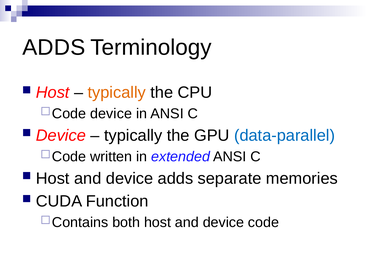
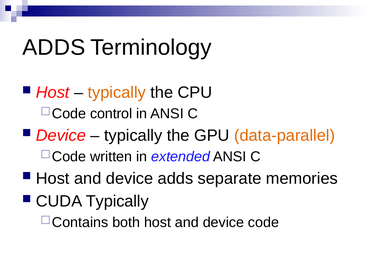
device: device -> control (111, 114)
data-parallel colour: blue -> orange (285, 135)
CUDA Function: Function -> Typically (117, 201)
